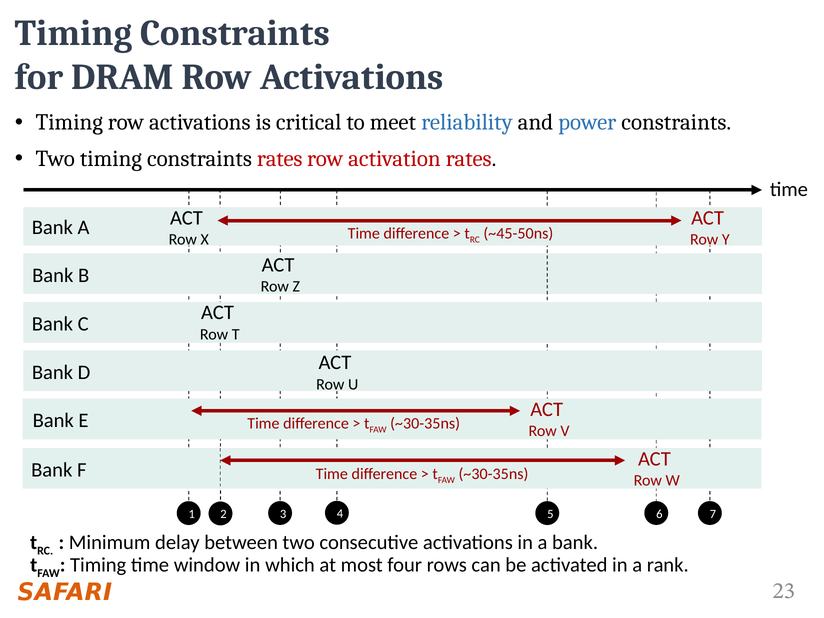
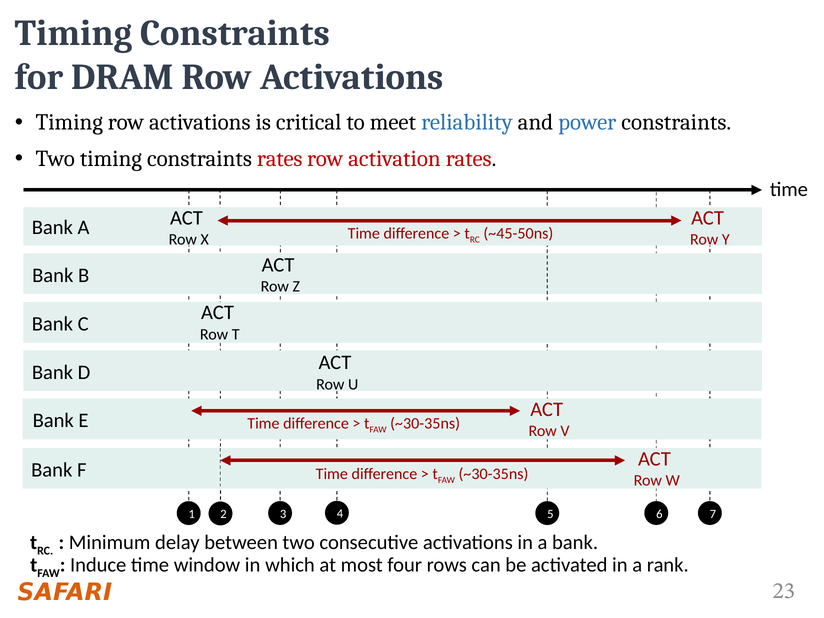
Timing: Timing -> Induce (98, 565)
